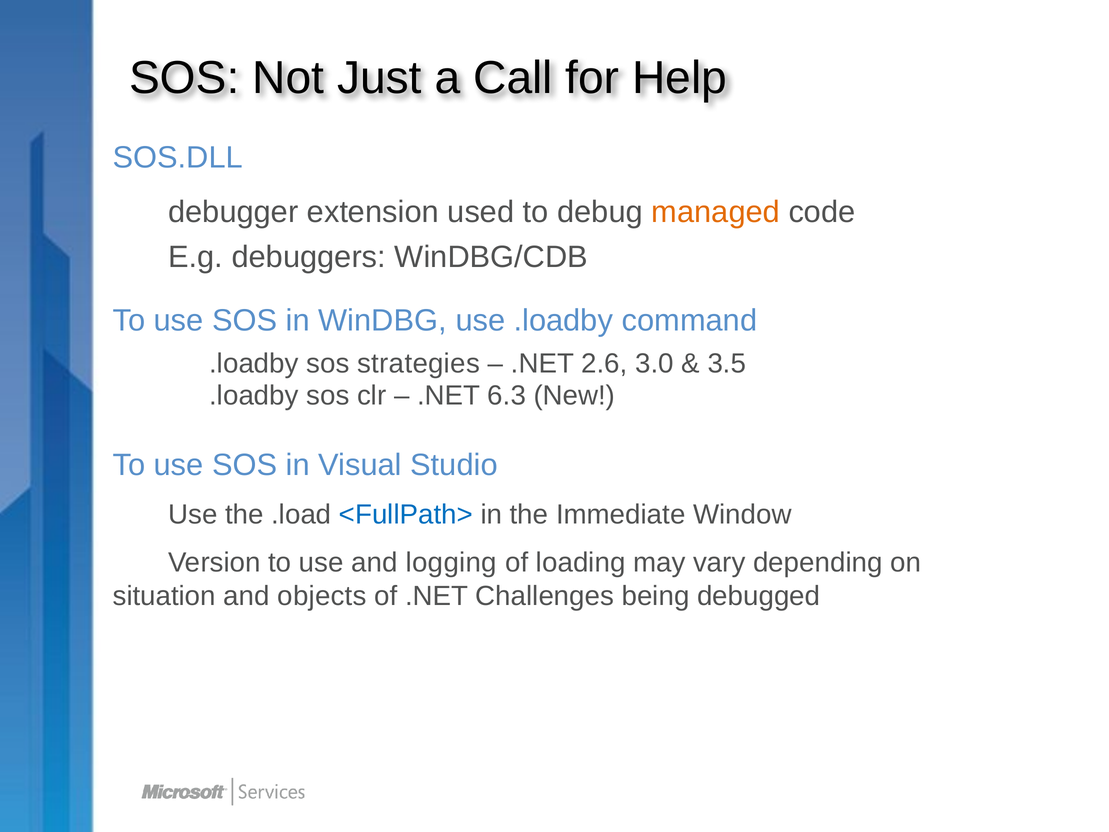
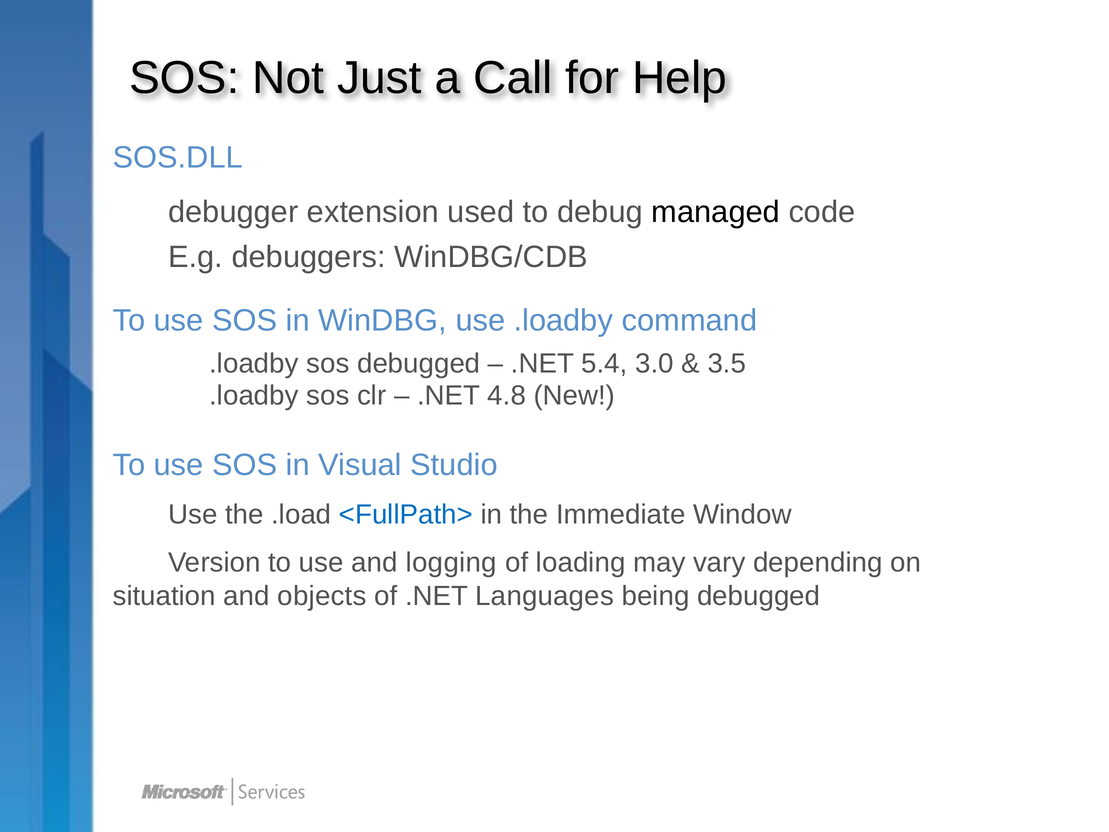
managed colour: orange -> black (716, 212)
sos strategies: strategies -> debugged (419, 363)
2.6: 2.6 -> 5.4 (604, 363)
6.3: 6.3 -> 4.8 (507, 396)
Challenges: Challenges -> Languages (545, 596)
